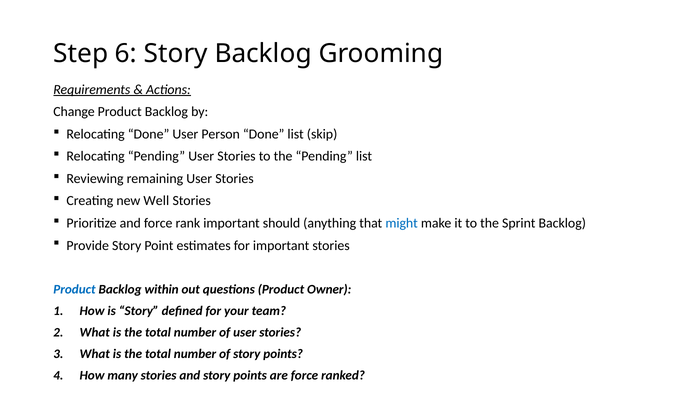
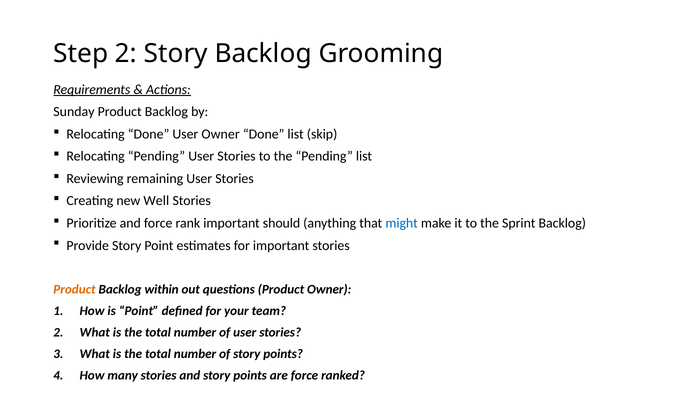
Step 6: 6 -> 2 (126, 54)
Change: Change -> Sunday (74, 112)
User Person: Person -> Owner (221, 134)
Product colour: blue -> orange (74, 289)
is Story: Story -> Point (139, 311)
